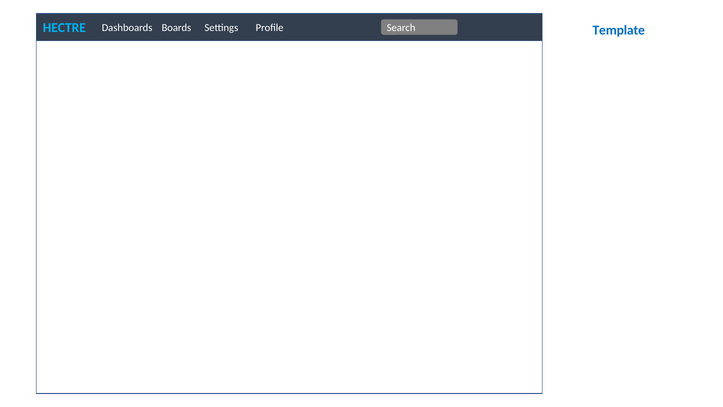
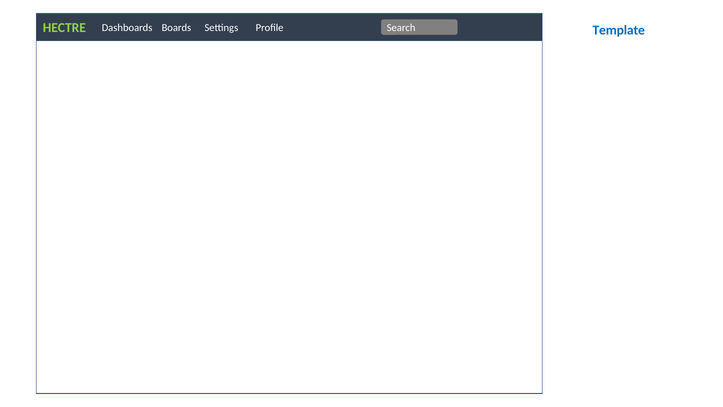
HECTRE colour: light blue -> light green (64, 28)
